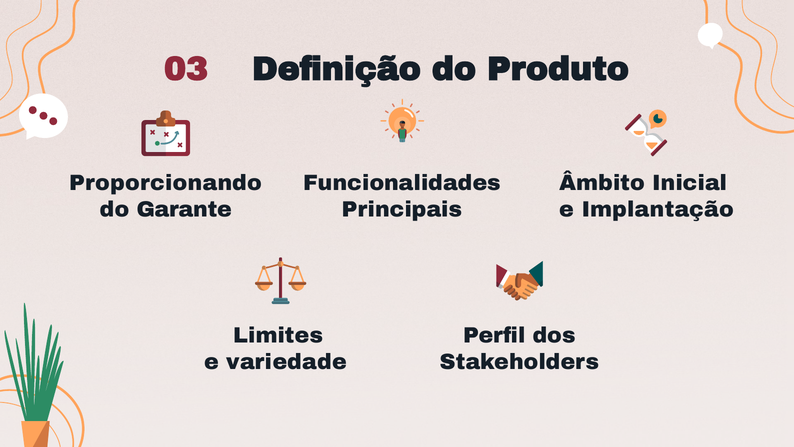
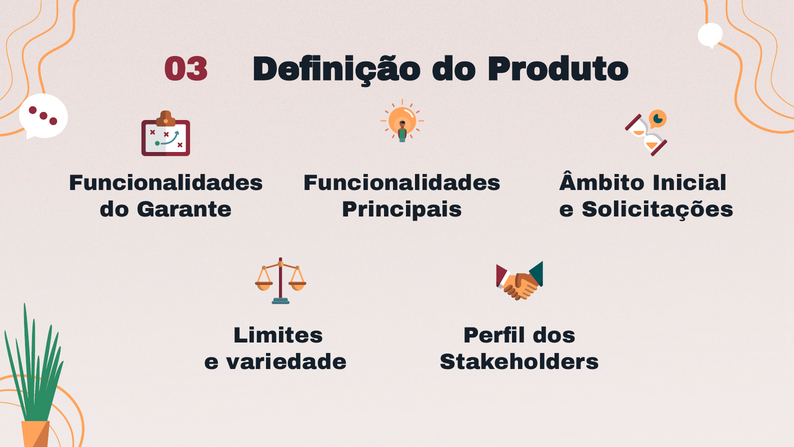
Proporcionando: Proporcionando -> Funcionalidades (166, 183)
Implantação: Implantação -> Solicitações (658, 209)
